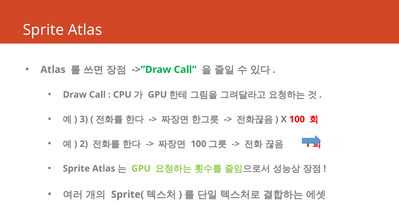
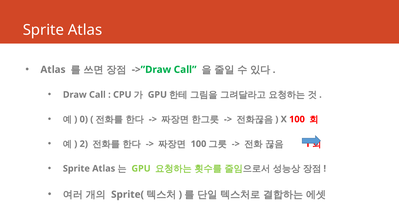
3: 3 -> 0 (84, 120)
